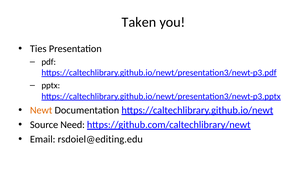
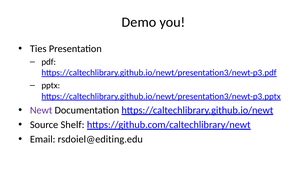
Taken: Taken -> Demo (139, 22)
Newt colour: orange -> purple (41, 110)
Need: Need -> Shelf (72, 125)
